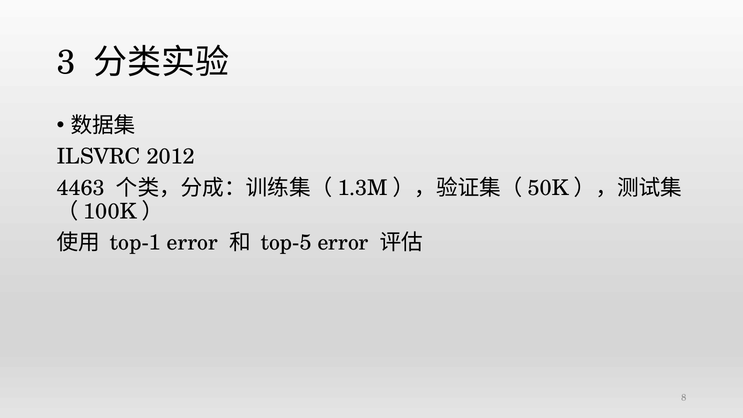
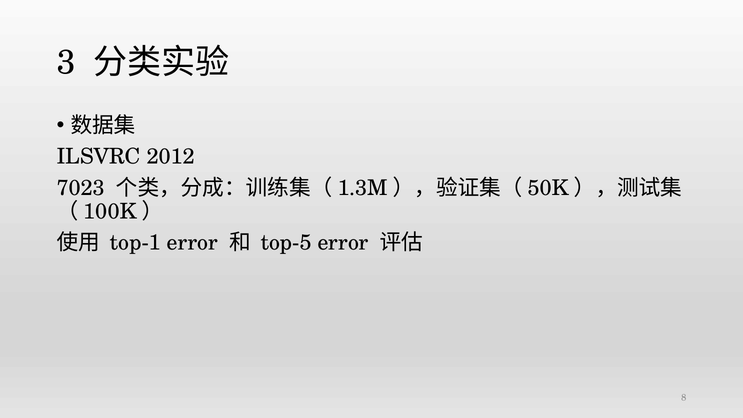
4463: 4463 -> 7023 (81, 188)
